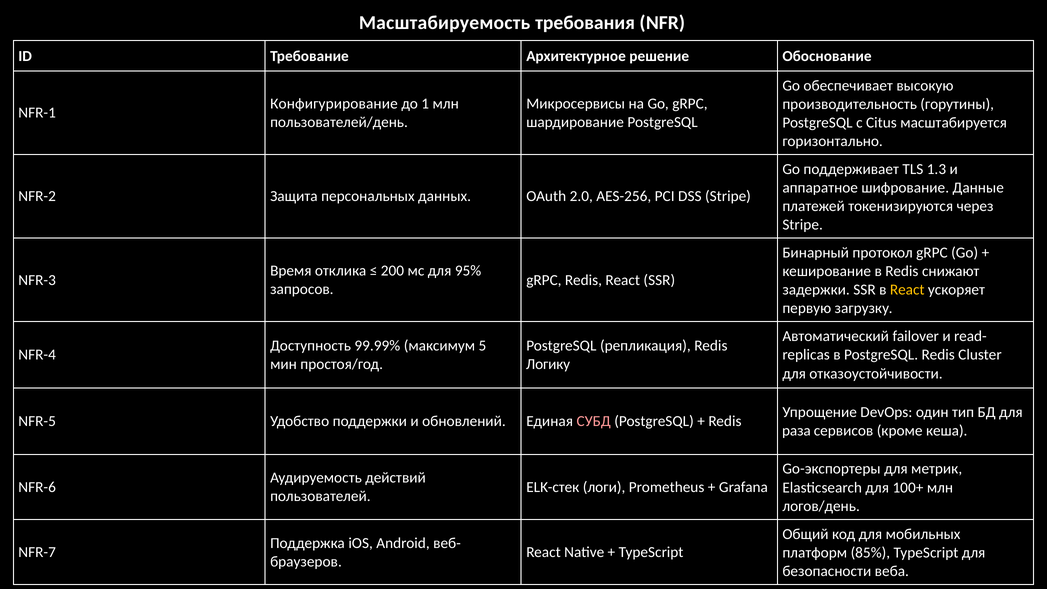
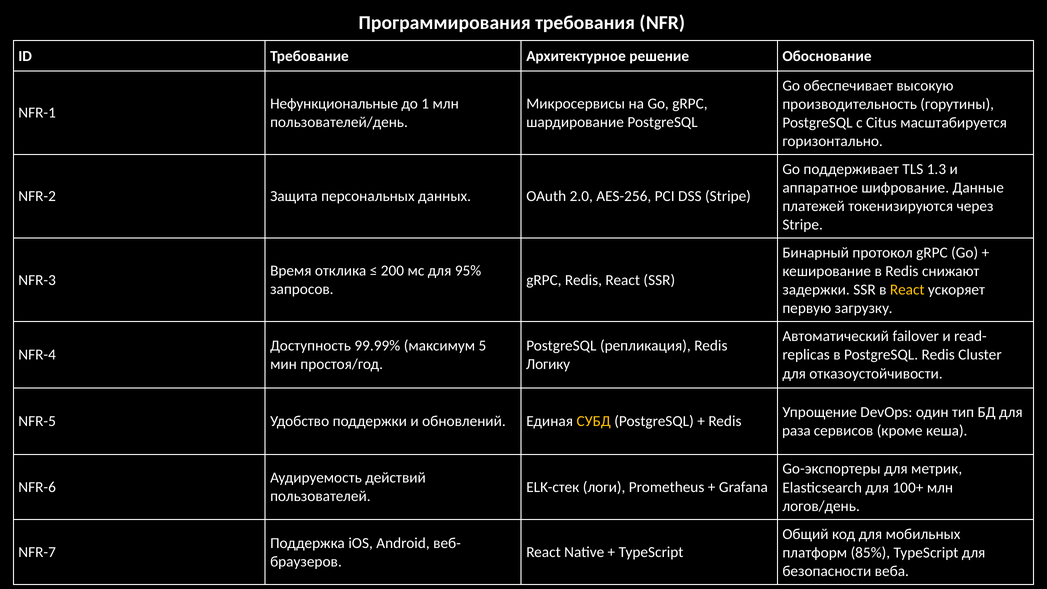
Масштабируемость: Масштабируемость -> Программирования (445, 23)
Конфигурирование: Конфигурирование -> Нефункциональные (334, 104)
СУБД colour: pink -> yellow (594, 421)
